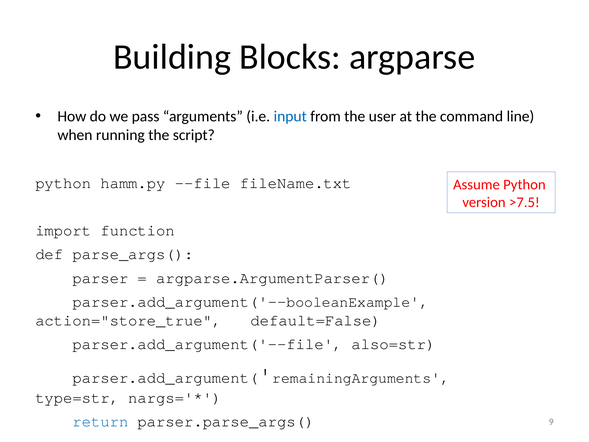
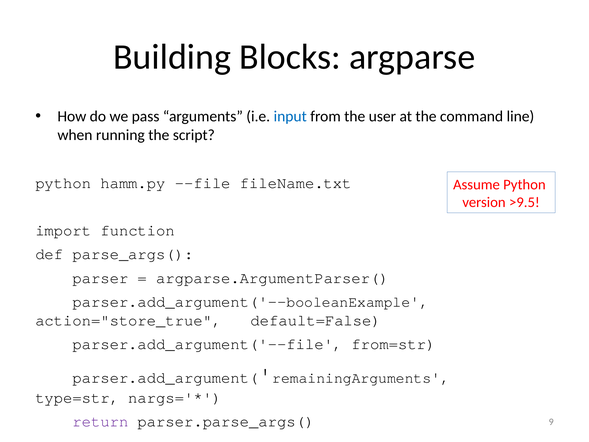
>7.5: >7.5 -> >9.5 (524, 202)
also=str: also=str -> from=str (393, 344)
return colour: blue -> purple (100, 421)
